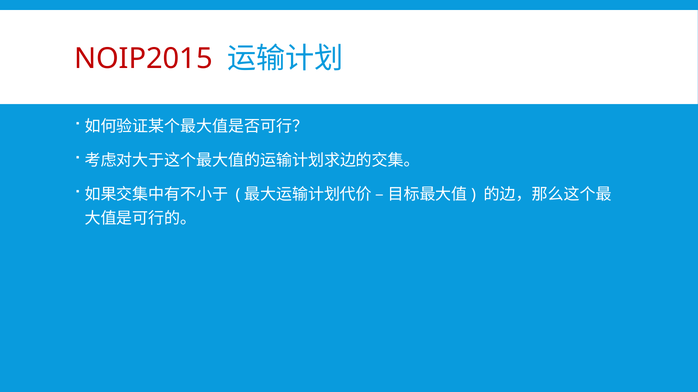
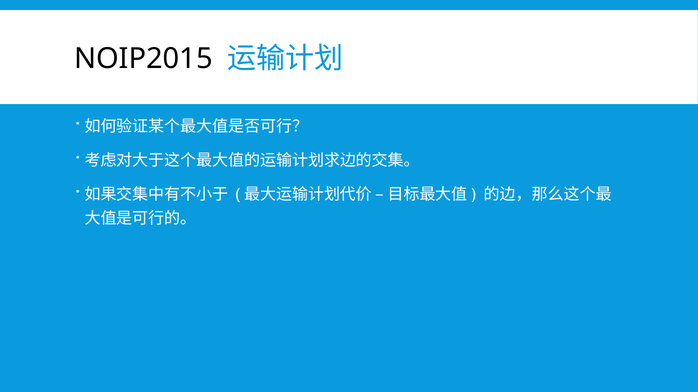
NOIP2015 colour: red -> black (143, 59)
